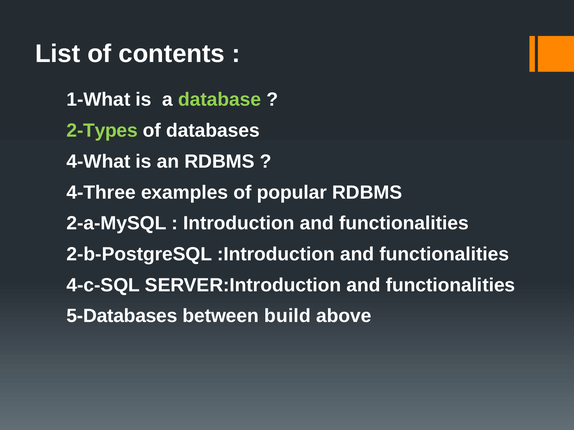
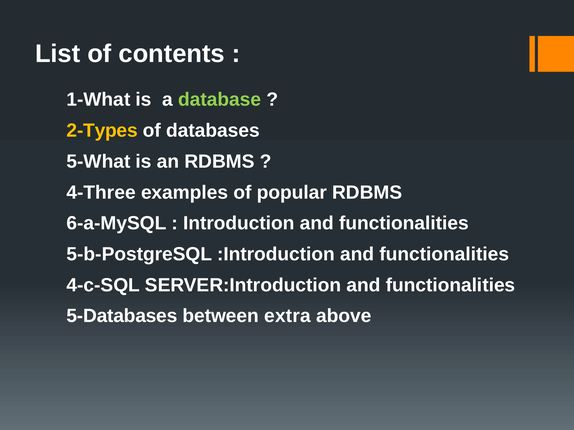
2-Types colour: light green -> yellow (102, 131)
4-What: 4-What -> 5-What (98, 162)
2-a-MySQL: 2-a-MySQL -> 6-a-MySQL (117, 224)
2-b-PostgreSQL: 2-b-PostgreSQL -> 5-b-PostgreSQL (139, 254)
build: build -> extra (288, 316)
